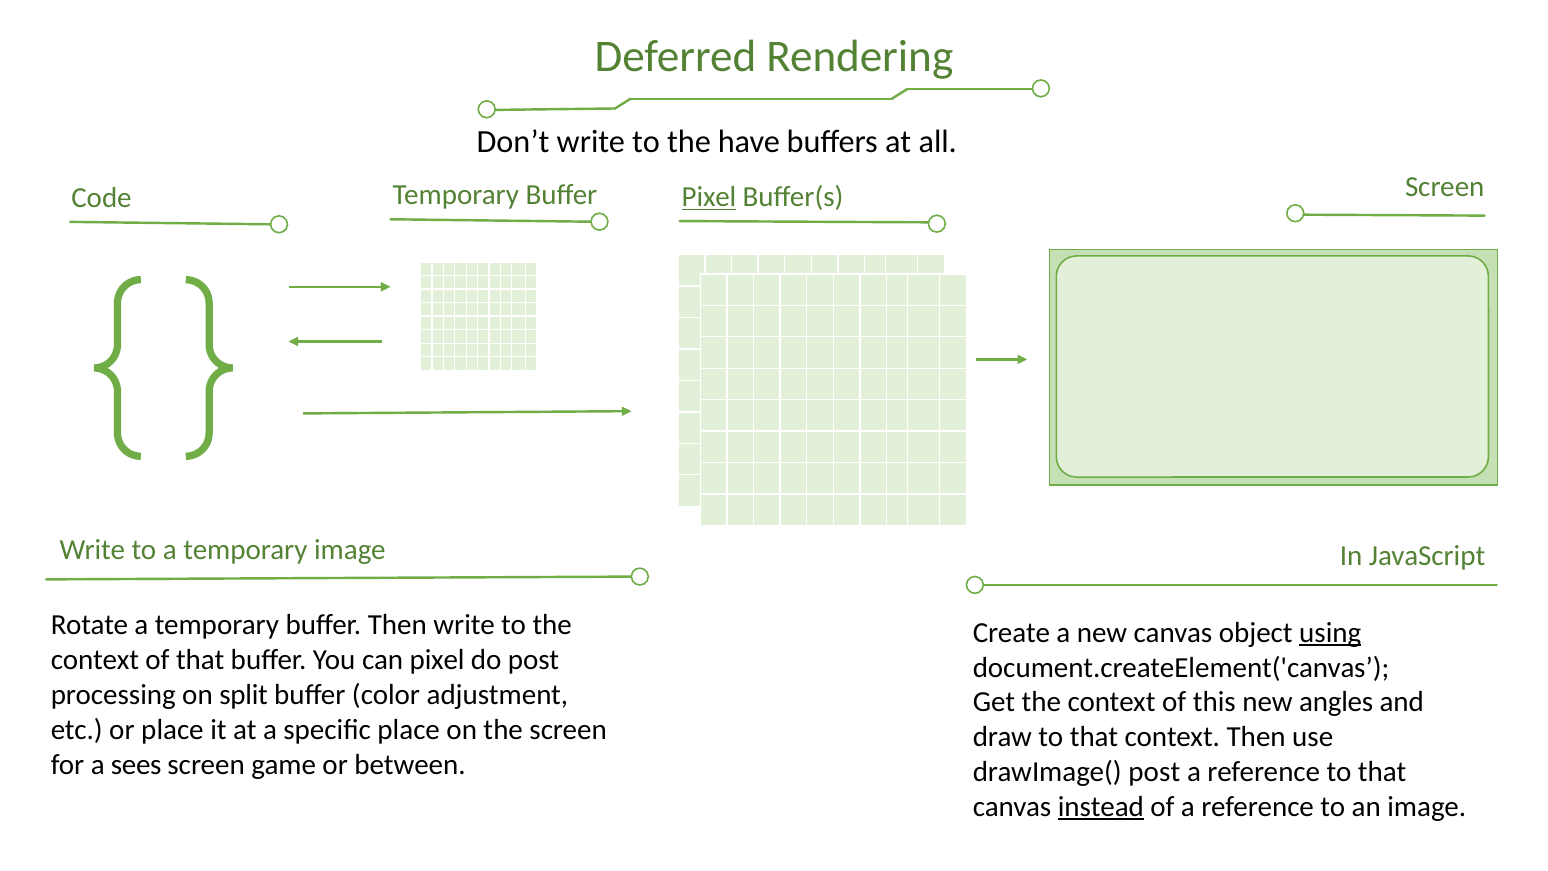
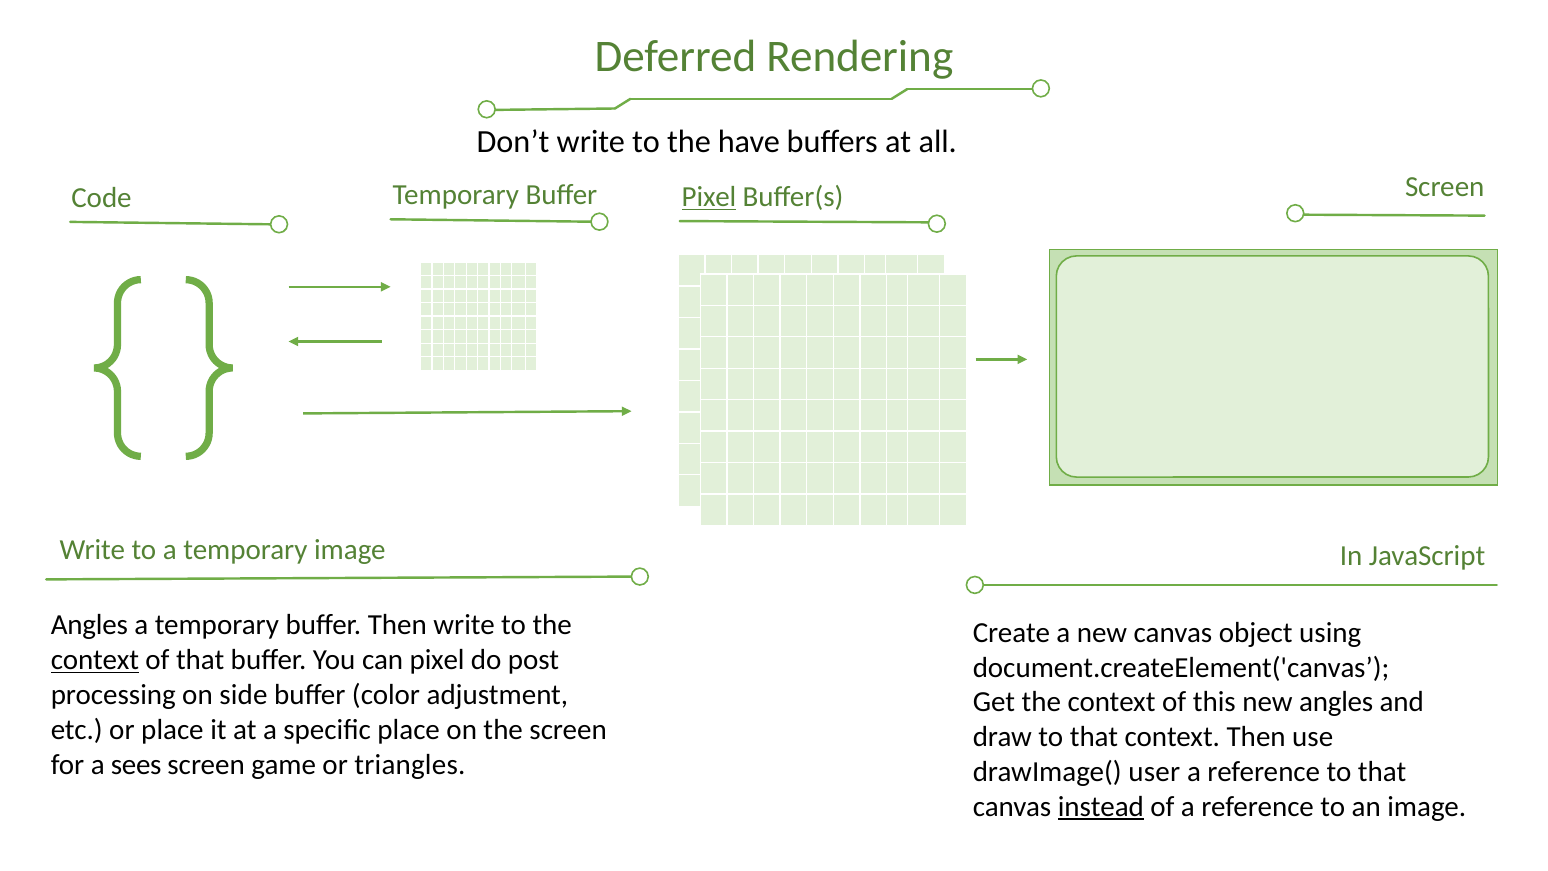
Rotate: Rotate -> Angles (89, 625)
using underline: present -> none (1330, 632)
context underline: none -> present (95, 660)
split: split -> side (243, 695)
between: between -> triangles (410, 764)
drawImage( post: post -> user (1154, 772)
